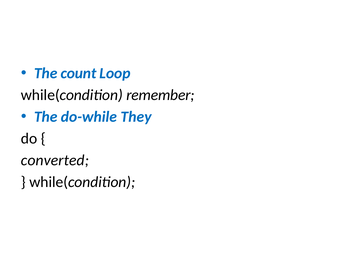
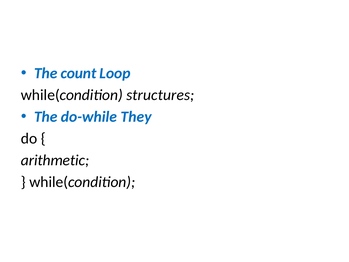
remember: remember -> structures (160, 95)
converted: converted -> arithmetic (55, 160)
